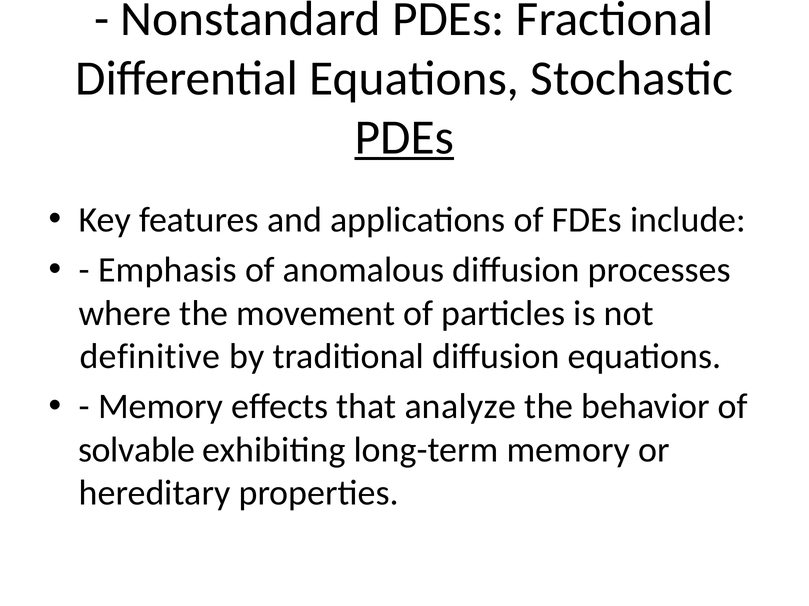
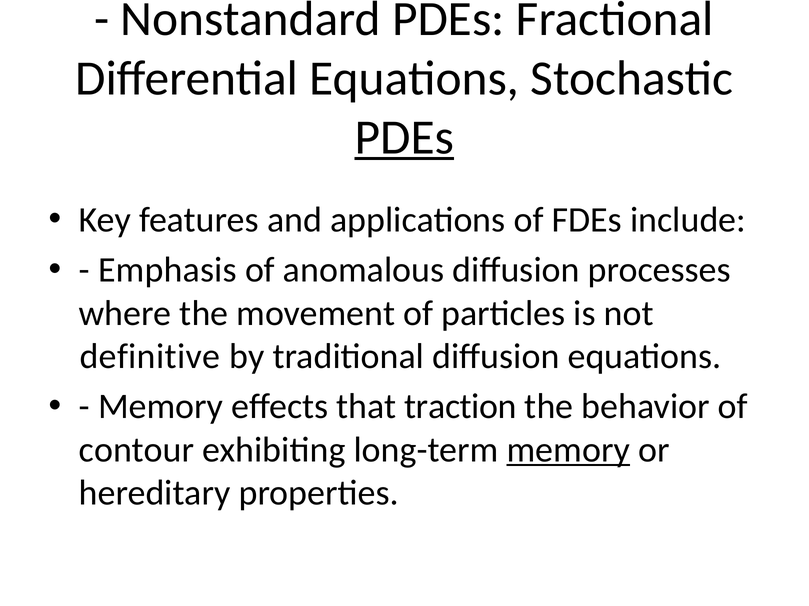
analyze: analyze -> traction (461, 407)
solvable: solvable -> contour (137, 450)
memory underline: none -> present (568, 450)
